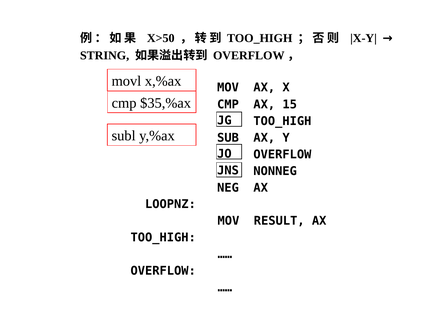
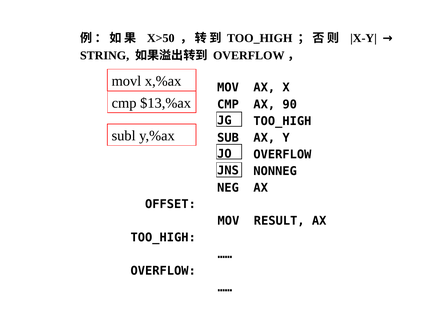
$35,%ax: $35,%ax -> $13,%ax (166, 103)
15: 15 -> 90 (290, 105)
LOOPNZ: LOOPNZ -> OFFSET (170, 204)
